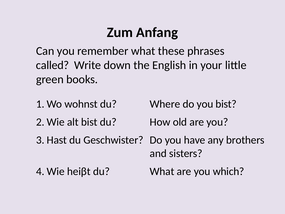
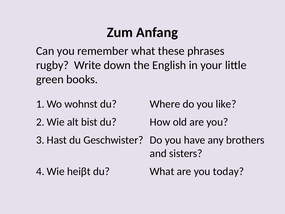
called: called -> rugby (52, 65)
you bist: bist -> like (226, 104)
which: which -> today (228, 171)
